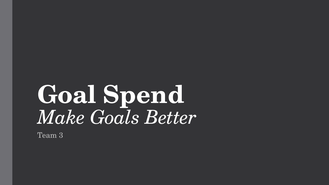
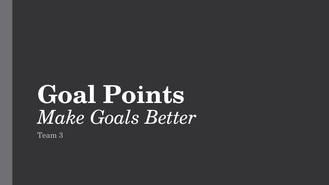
Spend: Spend -> Points (144, 95)
